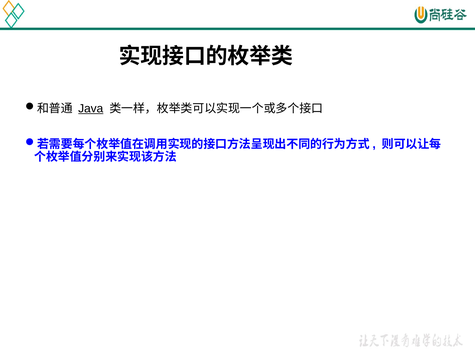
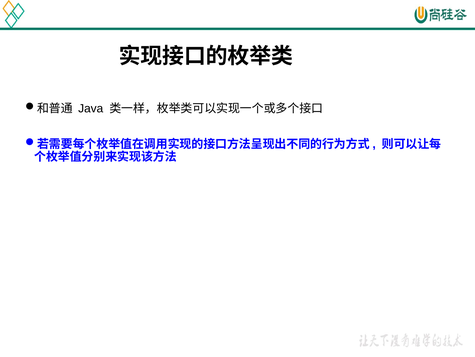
Java underline: present -> none (91, 108)
